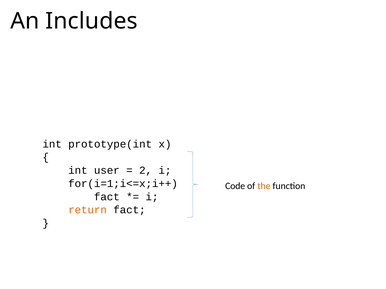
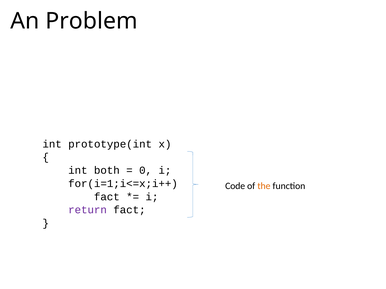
Includes: Includes -> Problem (92, 21)
user: user -> both (107, 171)
2: 2 -> 0 (146, 171)
return colour: orange -> purple (88, 210)
